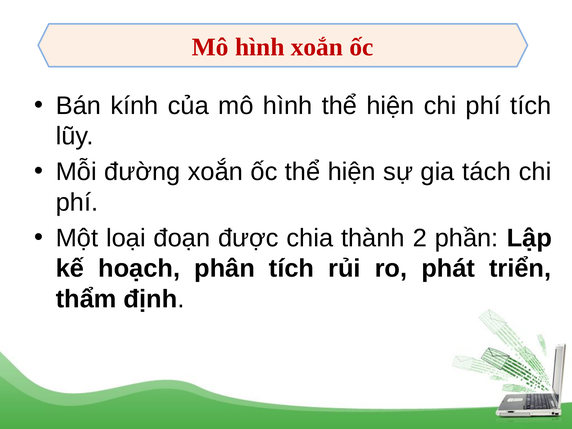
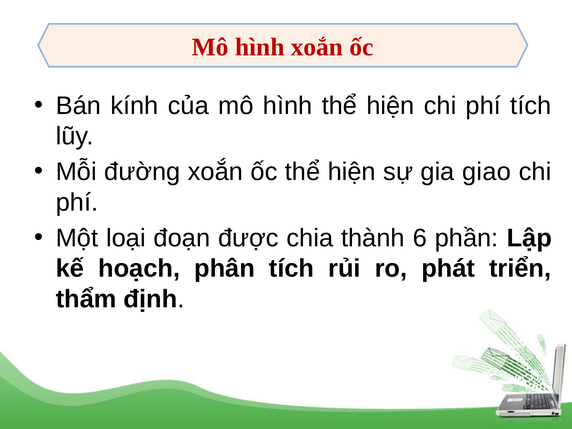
tách: tách -> giao (487, 172)
2: 2 -> 6 (420, 238)
